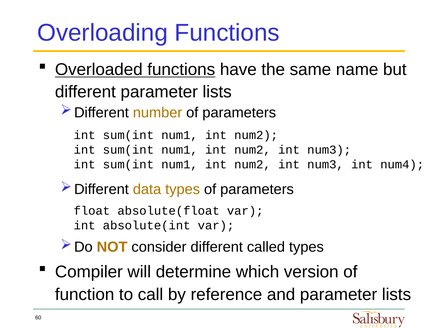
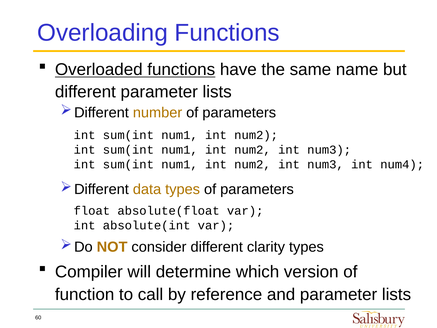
called: called -> clarity (266, 247)
